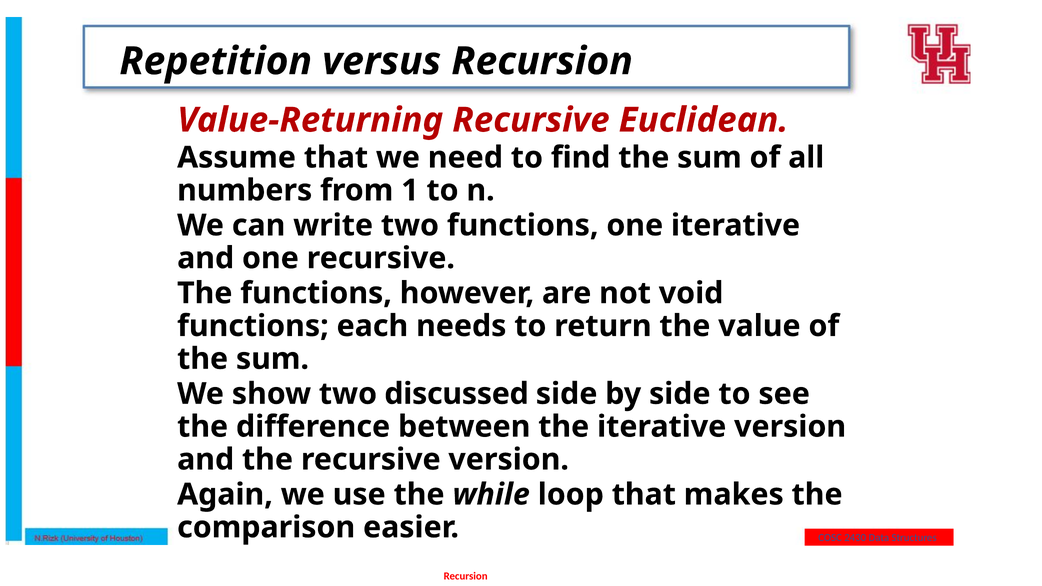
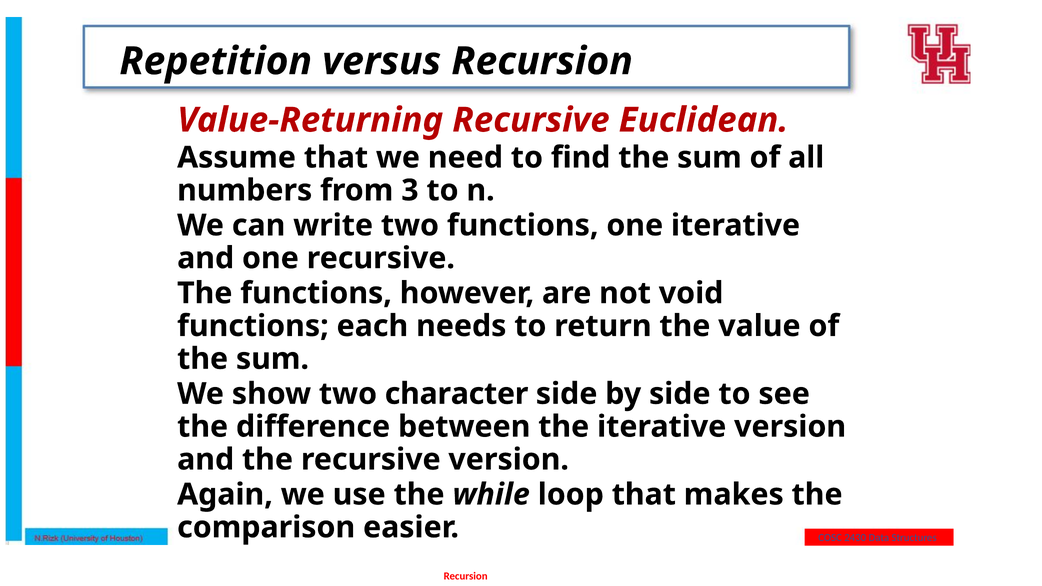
1: 1 -> 3 (410, 190)
discussed: discussed -> character (457, 394)
